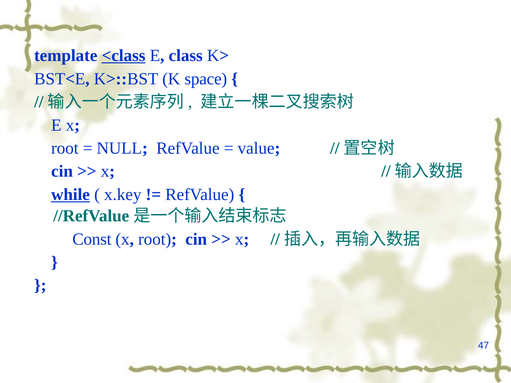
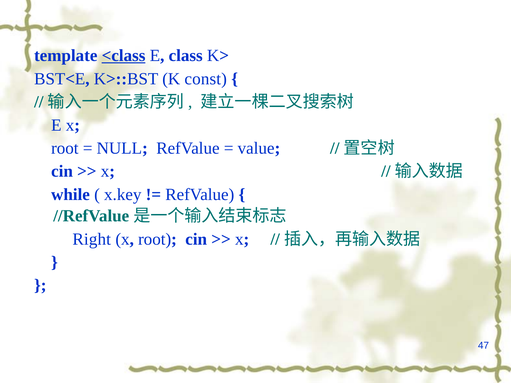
space: space -> const (206, 79)
while underline: present -> none (71, 195)
Const: Const -> Right (92, 239)
